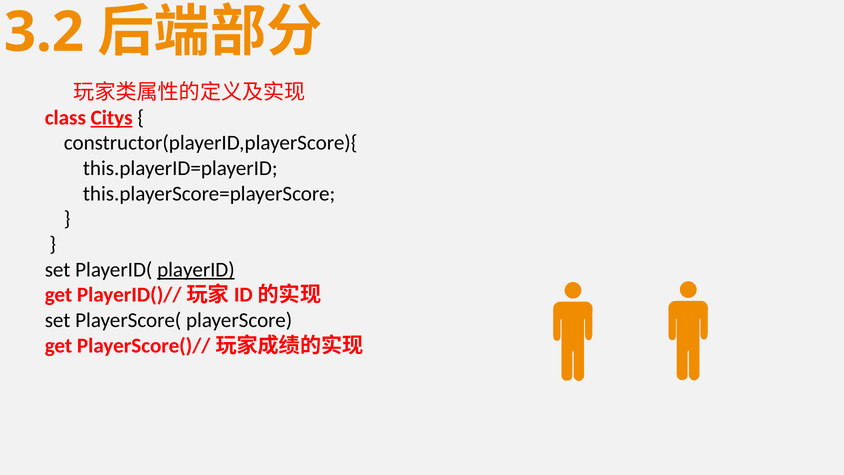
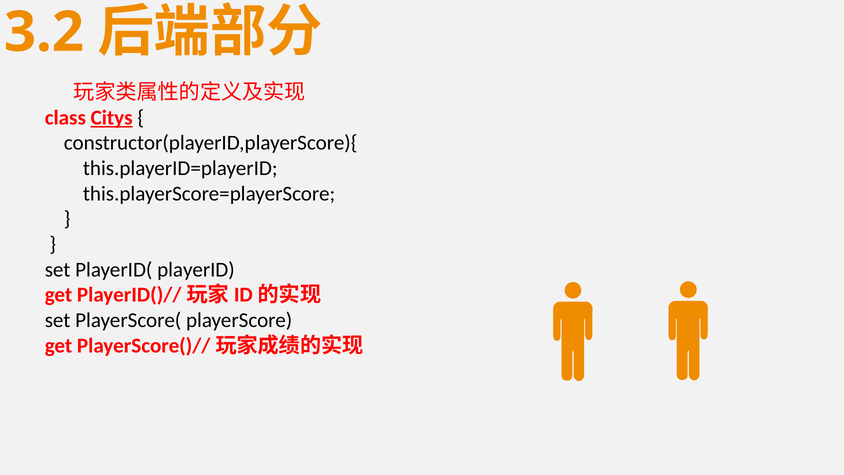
playerID underline: present -> none (196, 269)
